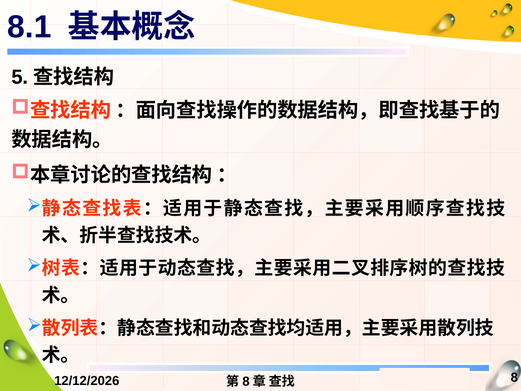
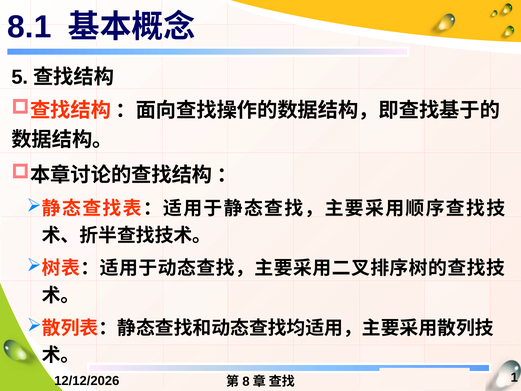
8: 8 -> 1 (514, 377)
